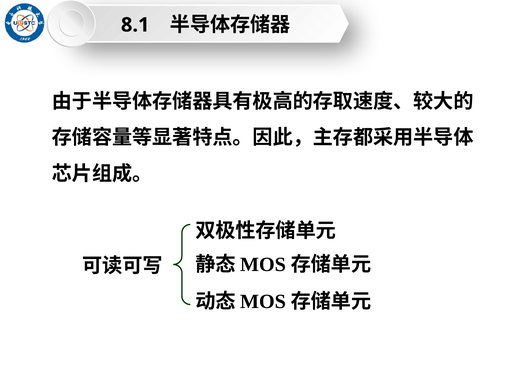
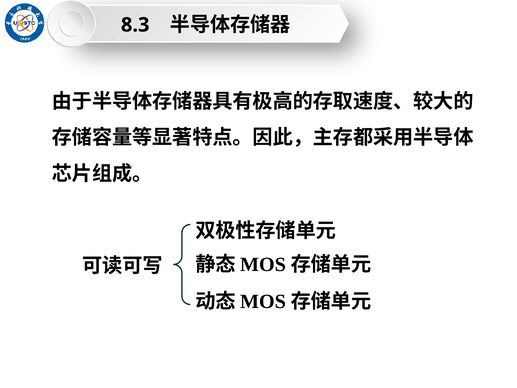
8.1: 8.1 -> 8.3 (135, 25)
